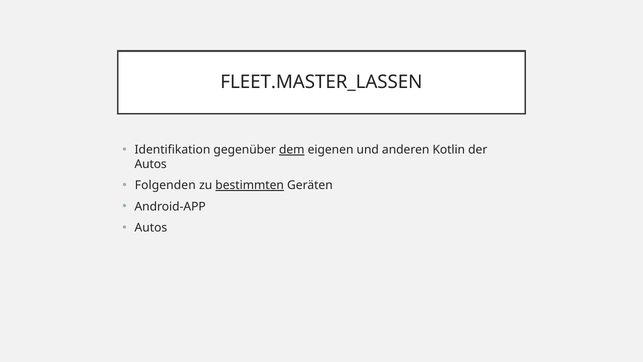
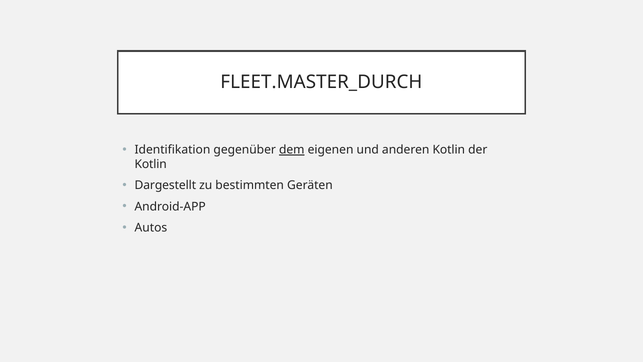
FLEET.MASTER_LASSEN: FLEET.MASTER_LASSEN -> FLEET.MASTER_DURCH (321, 82)
Autos: Autos -> Kotlin (151, 164)
Folgenden: Folgenden -> Dargestellt (165, 185)
bestimmten underline: present -> none (250, 185)
